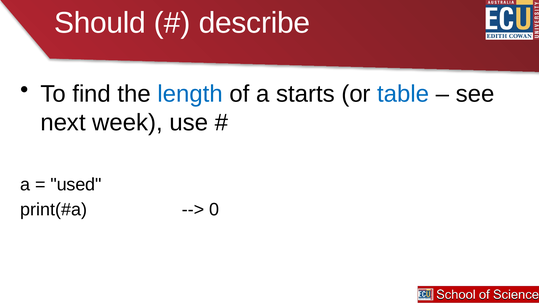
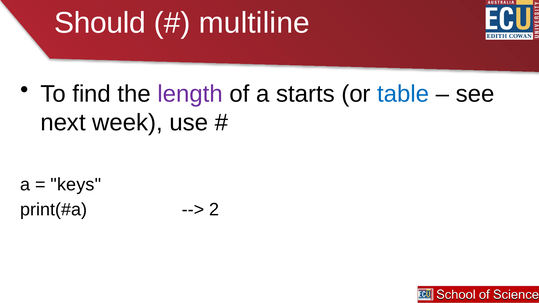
describe: describe -> multiline (254, 23)
length colour: blue -> purple (190, 94)
used: used -> keys (76, 185)
0: 0 -> 2 (214, 210)
